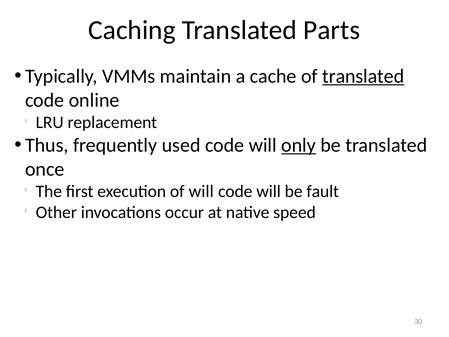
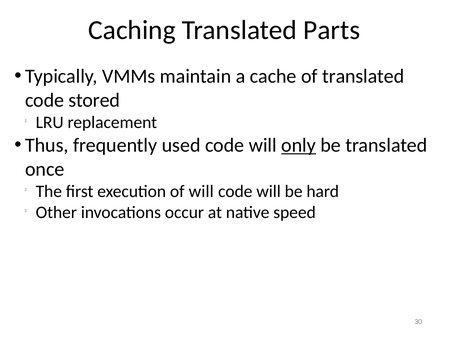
translated underline: present -> none (363, 76)
online: online -> stored (94, 100)
fault: fault -> hard (323, 191)
